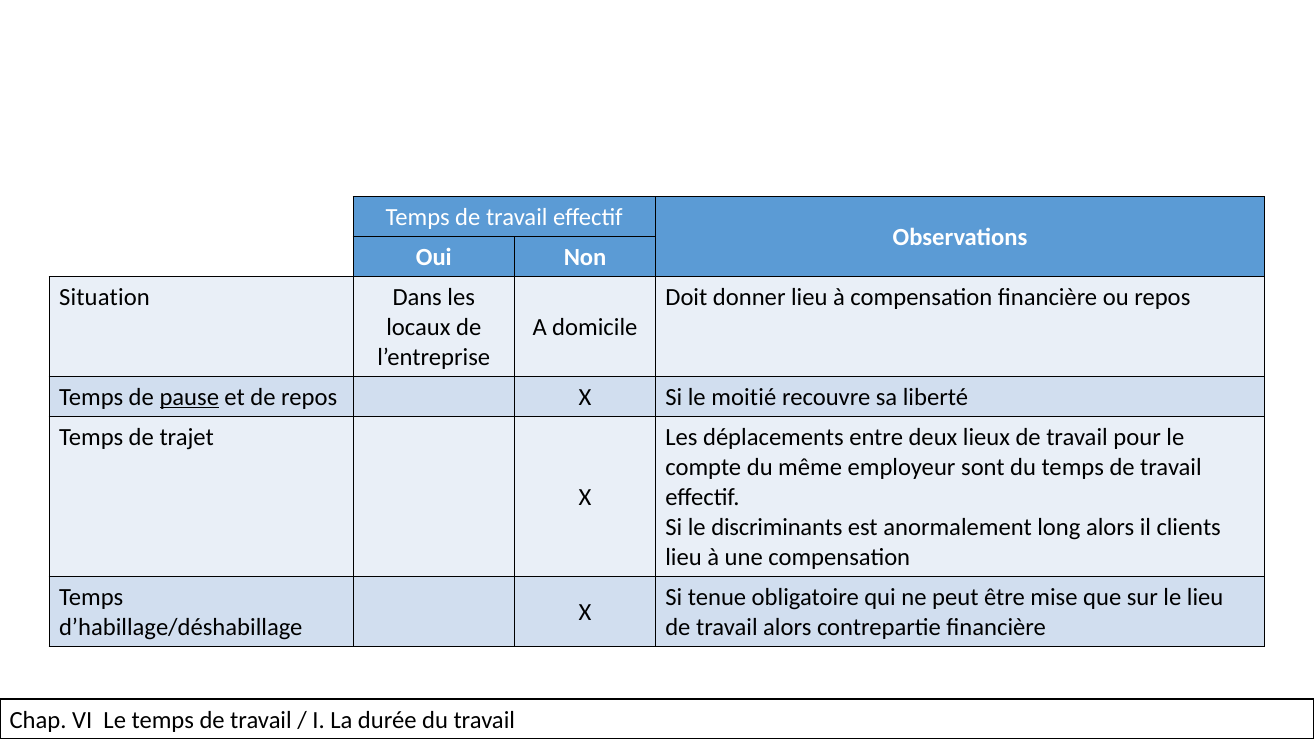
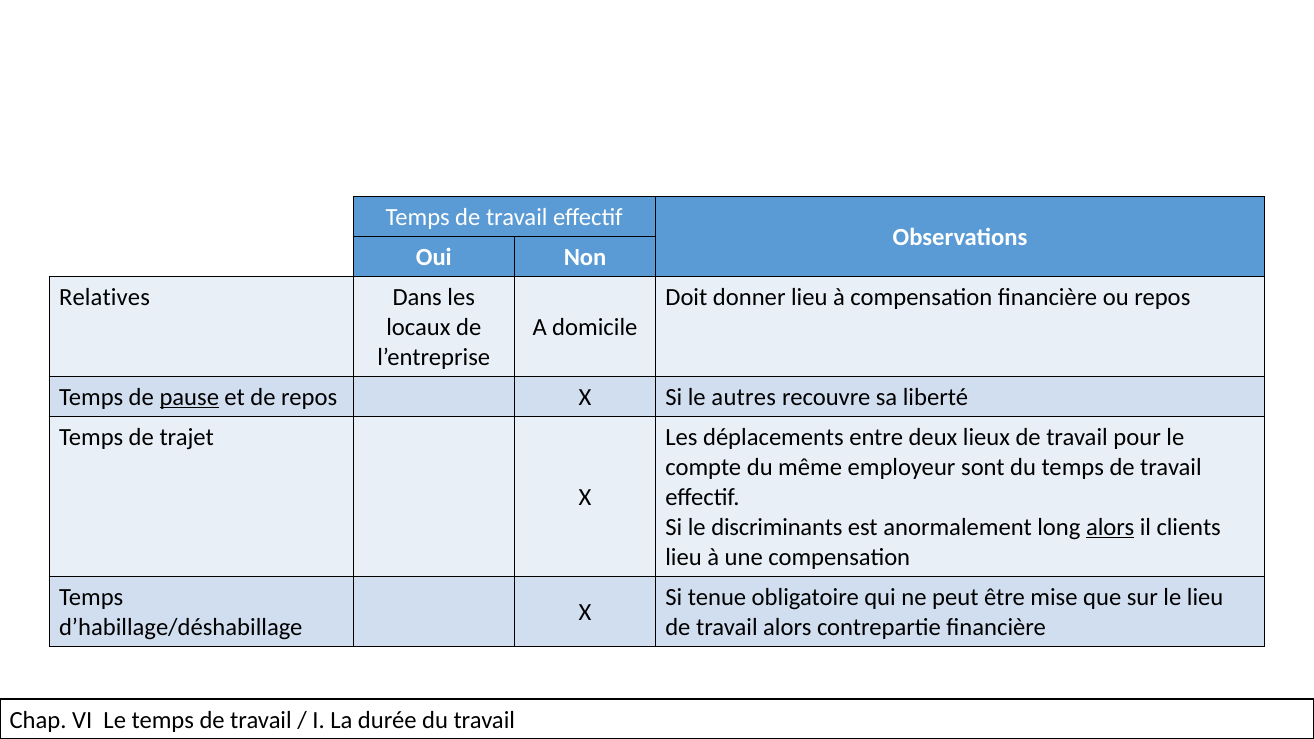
Situation: Situation -> Relatives (105, 297)
moitié: moitié -> autres (744, 397)
alors underline: none -> present (1110, 527)
